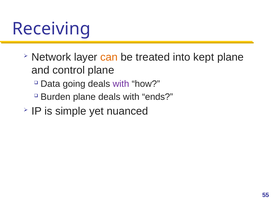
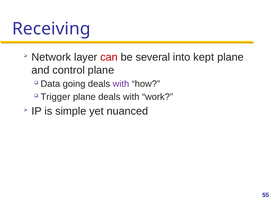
can colour: orange -> red (109, 57)
treated: treated -> several (153, 57)
Burden: Burden -> Trigger (55, 97)
ends: ends -> work (157, 97)
